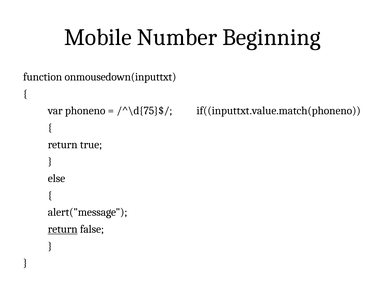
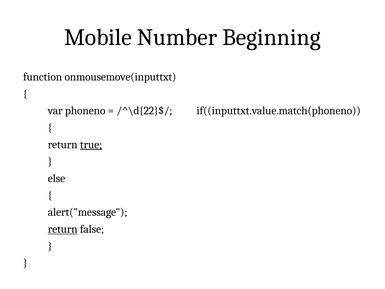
onmousedown(inputtxt: onmousedown(inputtxt -> onmousemove(inputtxt (120, 77)
/^\d{75}$/: /^\d{75}$/ -> /^\d{22}$/ (144, 111)
true underline: none -> present (91, 144)
